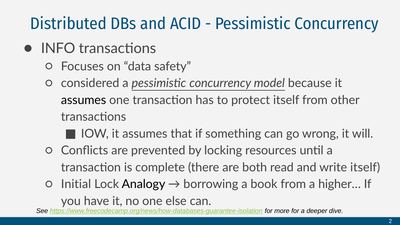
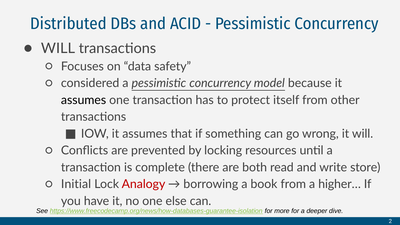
INFO: INFO -> WILL (58, 48)
write itself: itself -> store (365, 167)
Analogy colour: black -> red (144, 184)
